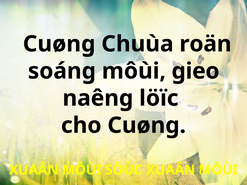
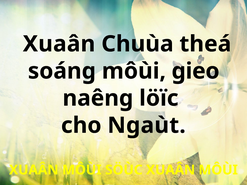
Cuøng: Cuøng -> Xuaân (59, 44)
roän: roän -> theá (205, 44)
cho Cuøng: Cuøng -> Ngaùt (147, 126)
